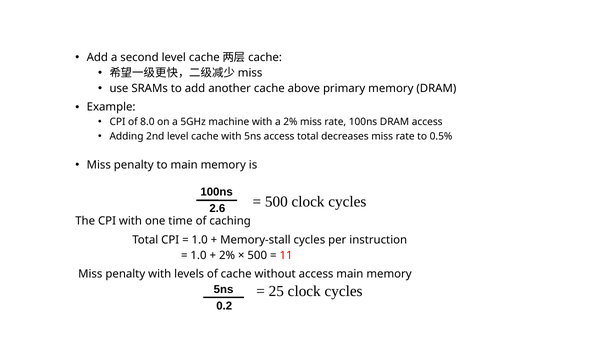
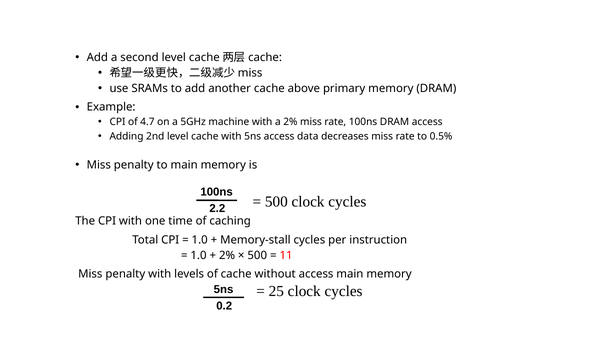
8.0: 8.0 -> 4.7 (147, 122)
access total: total -> data (308, 136)
2.6: 2.6 -> 2.2 (217, 208)
